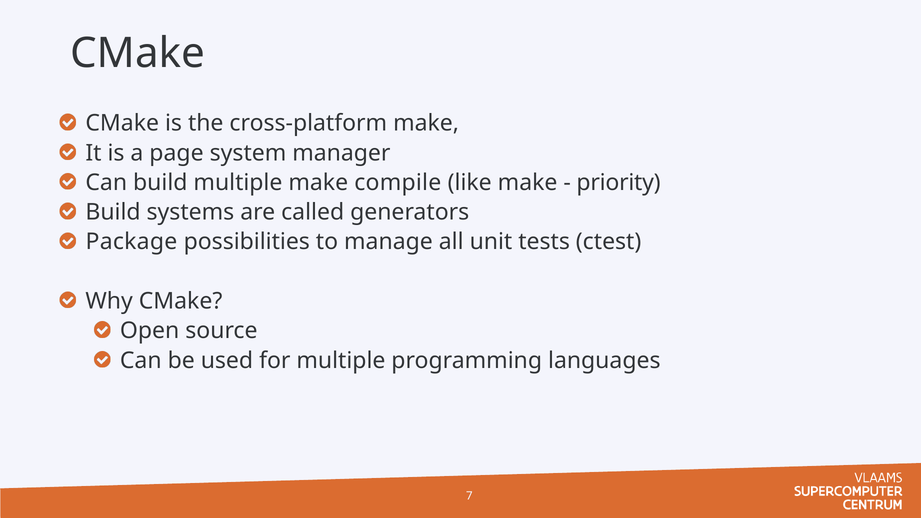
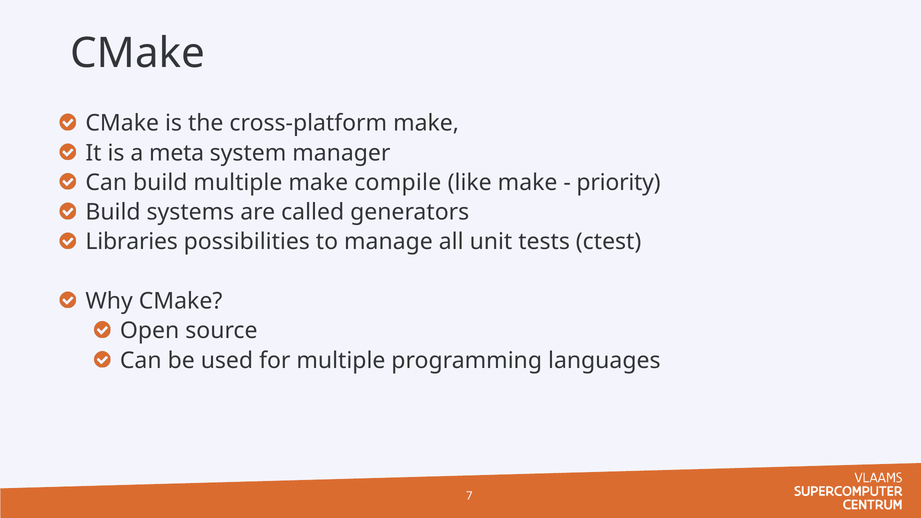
page: page -> meta (177, 153)
Package: Package -> Libraries (132, 242)
